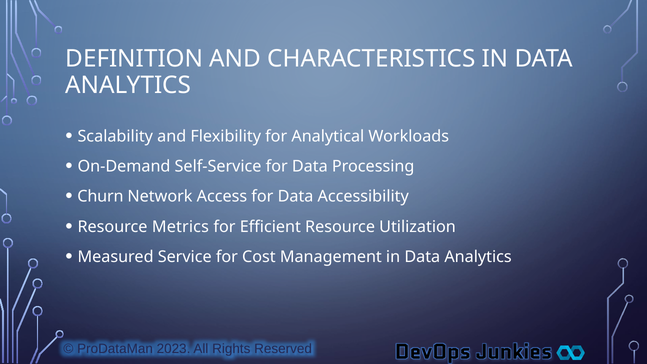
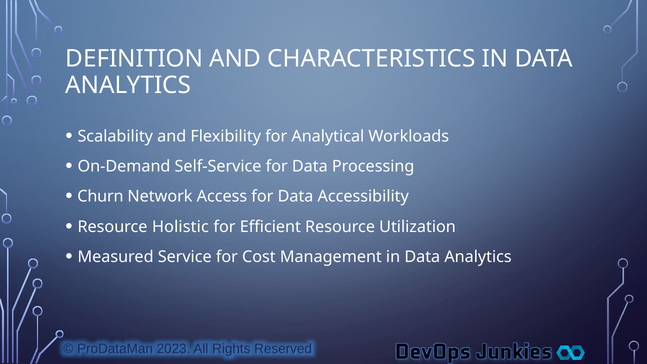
Metrics: Metrics -> Holistic (180, 227)
